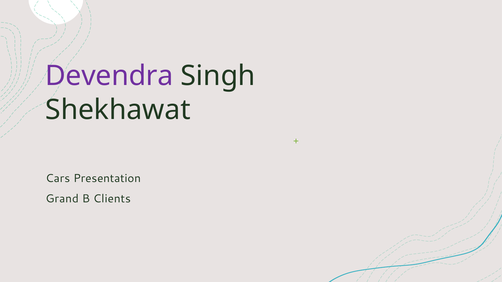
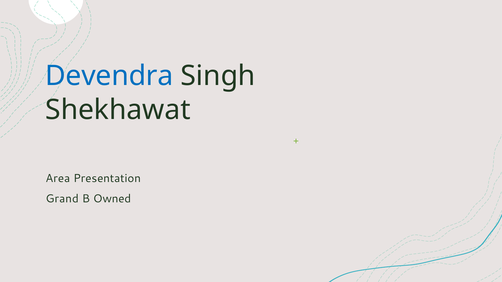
Devendra colour: purple -> blue (109, 76)
Cars: Cars -> Area (58, 179)
Clients: Clients -> Owned (112, 199)
